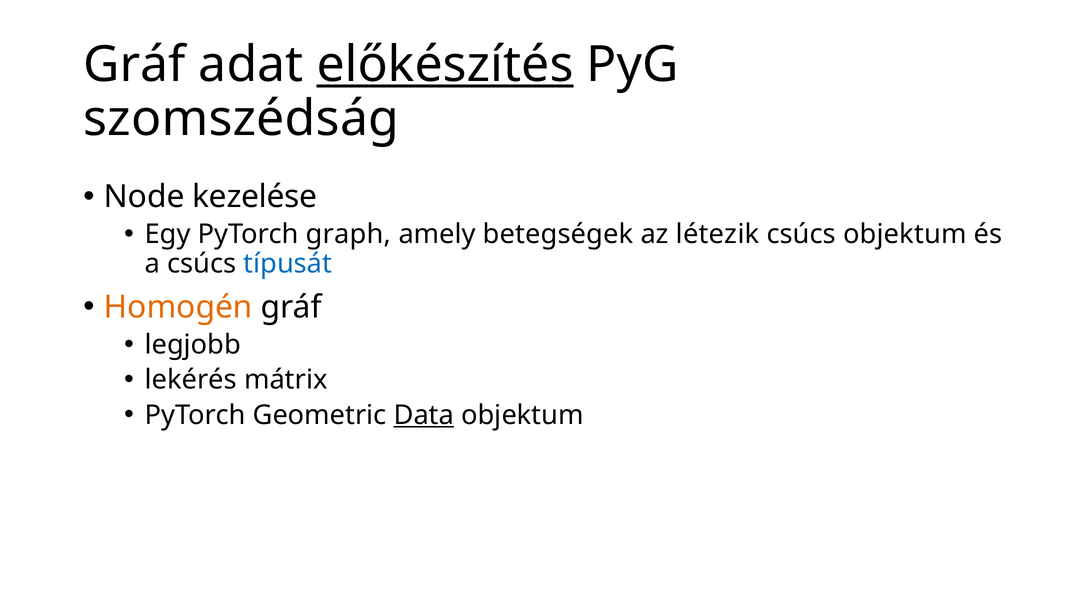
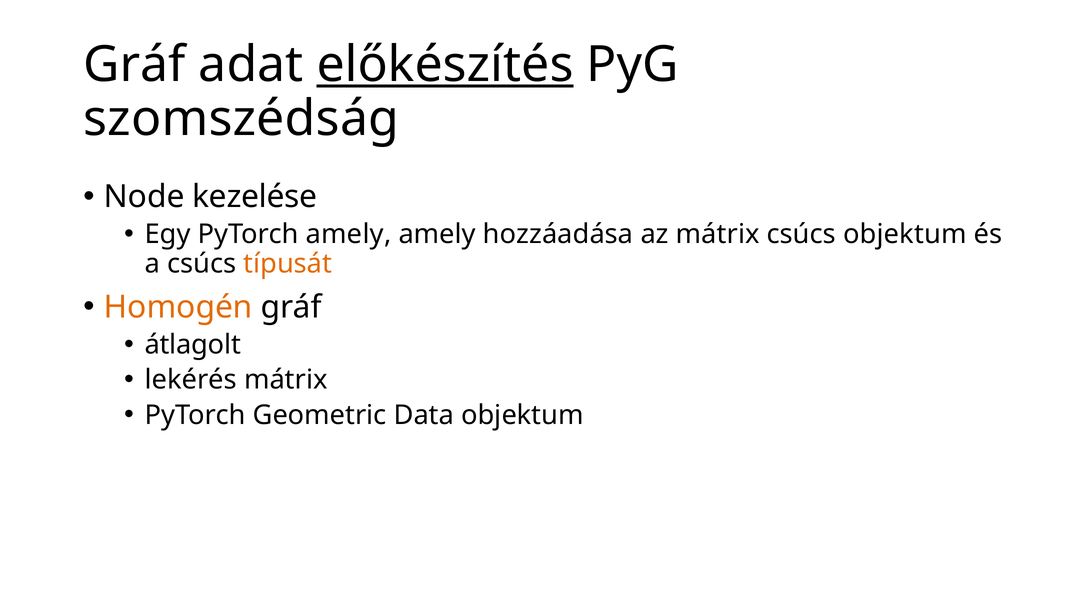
PyTorch graph: graph -> amely (348, 235)
betegségek: betegségek -> hozzáadása (558, 235)
az létezik: létezik -> mátrix (718, 235)
típusát colour: blue -> orange (288, 264)
legjobb: legjobb -> átlagolt (193, 345)
Data underline: present -> none (424, 415)
